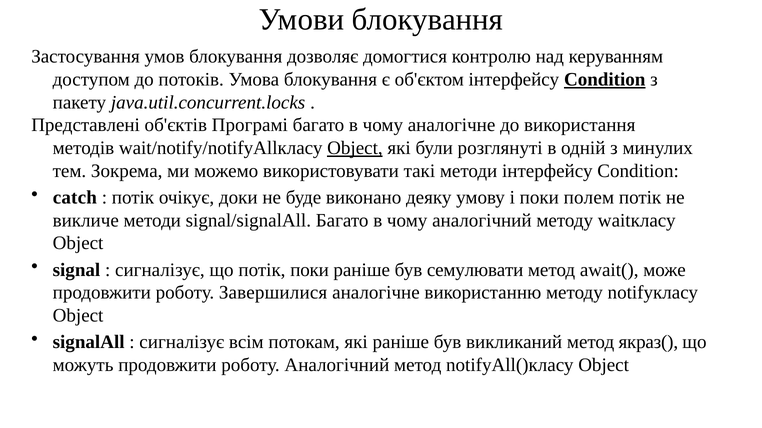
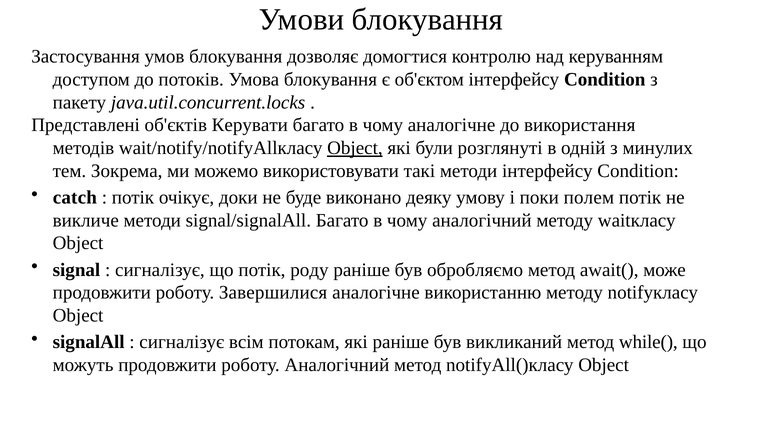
Condition underline: present -> none (605, 80)
Програмі: Програмі -> Керувати (250, 125)
потік поки: поки -> роду (309, 270)
семулювати: семулювати -> обробляємо (475, 270)
якраз(: якраз( -> while( (648, 343)
